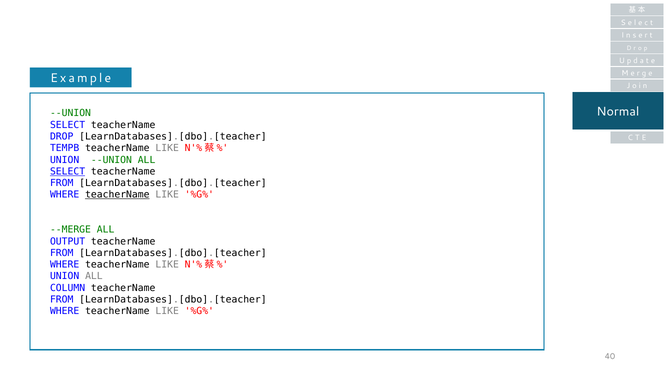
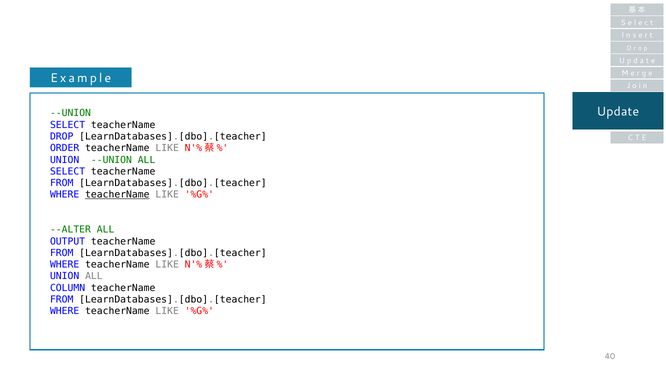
Normal: Normal -> Update (618, 112)
TEMPB: TEMPB -> ORDER (65, 148)
SELECT underline: present -> none (68, 172)
--MERGE: --MERGE -> --ALTER (70, 230)
